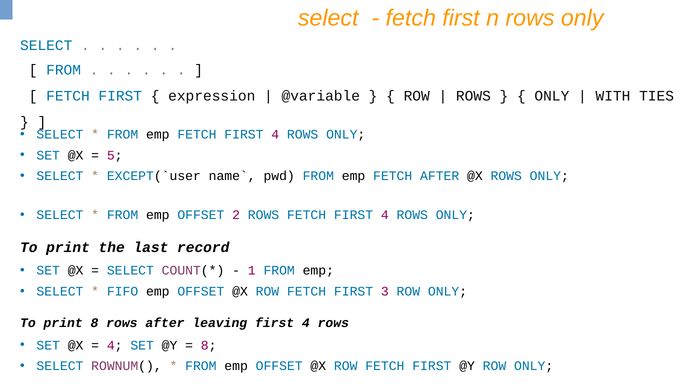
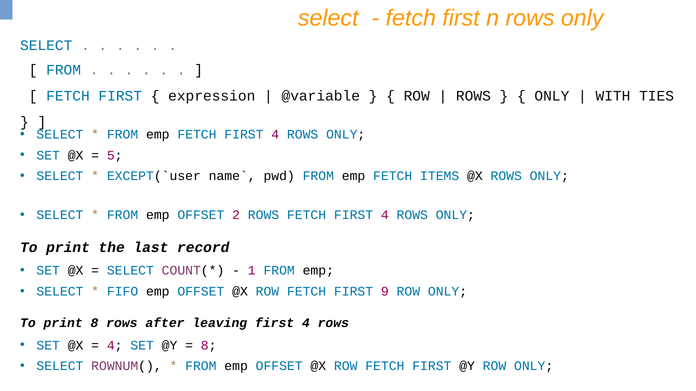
FETCH AFTER: AFTER -> ITEMS (440, 176)
3: 3 -> 9 (385, 292)
